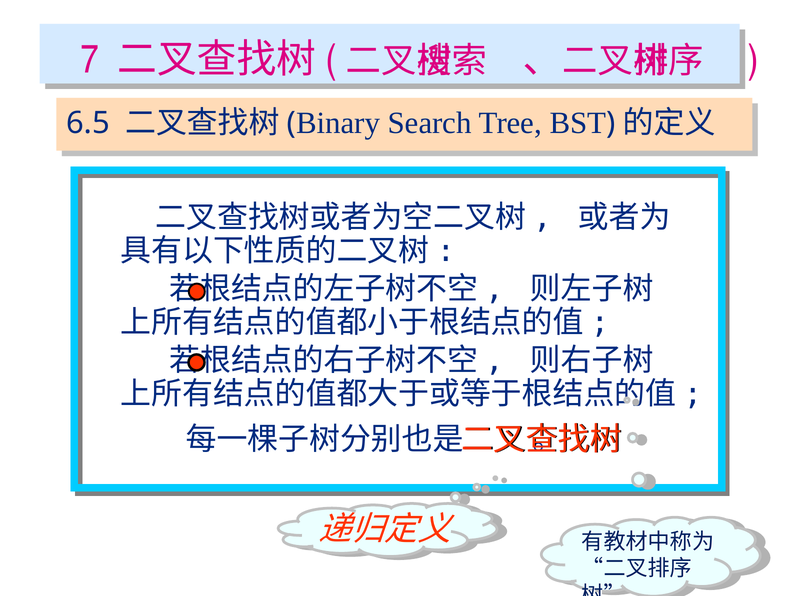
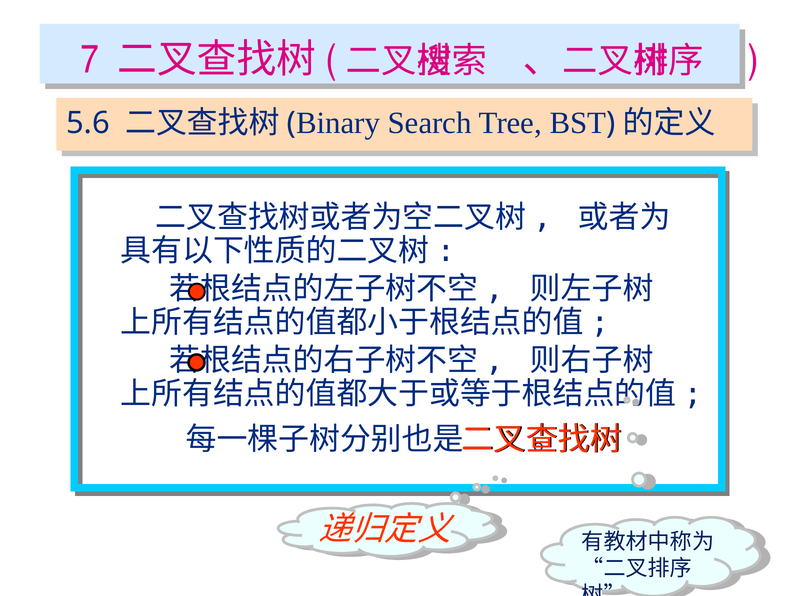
6.5: 6.5 -> 5.6 (88, 123)
